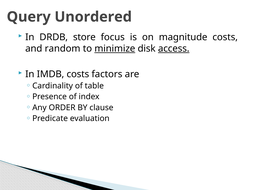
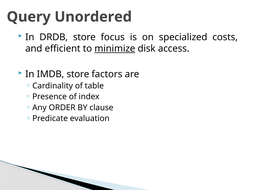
magnitude: magnitude -> specialized (183, 37)
random: random -> efficient (63, 49)
access underline: present -> none (174, 49)
IMDB costs: costs -> store (78, 74)
